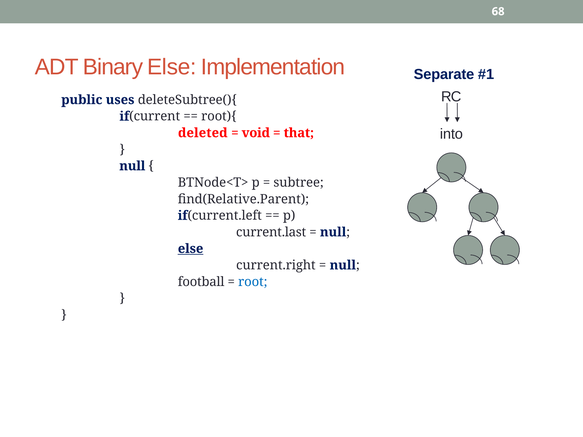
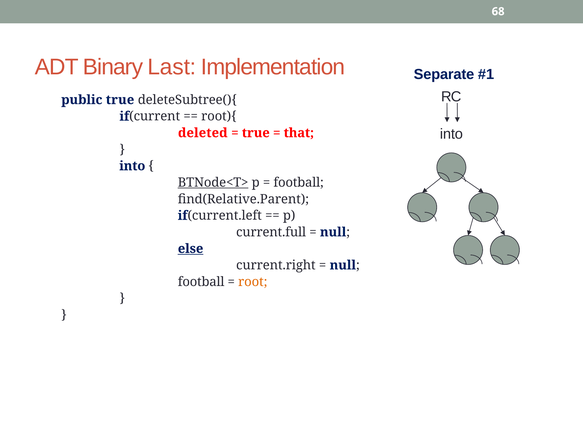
Binary Else: Else -> Last (172, 67)
public uses: uses -> true (120, 100)
void: void -> true (256, 133)
null: null -> into (132, 166)
BTNode<T> underline: none -> present (213, 183)
subtree: subtree -> football (299, 183)
current.last: current.last -> current.full (271, 232)
root colour: blue -> orange (253, 282)
